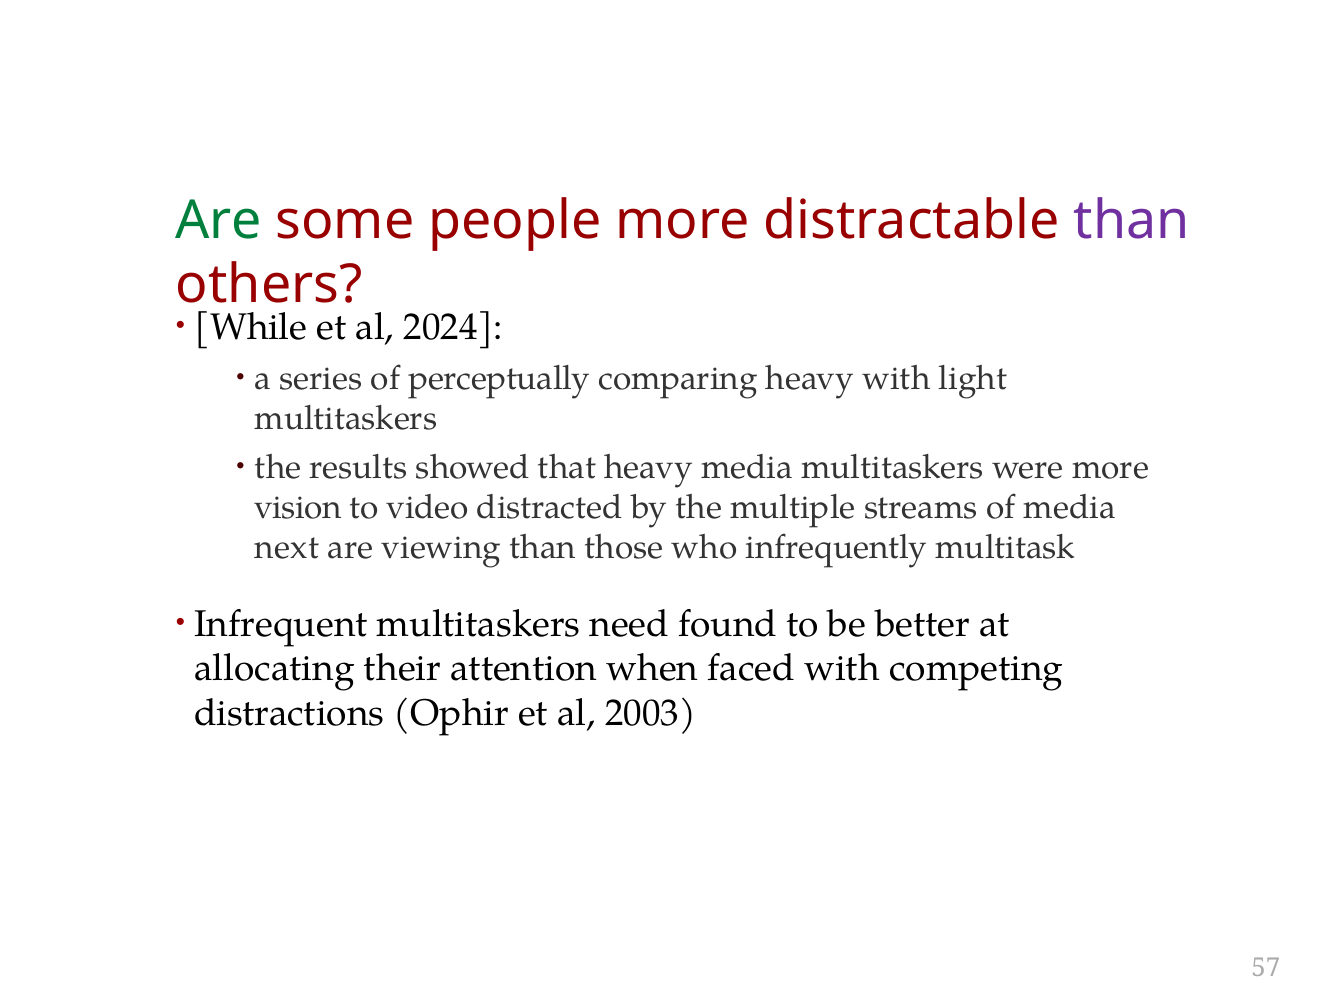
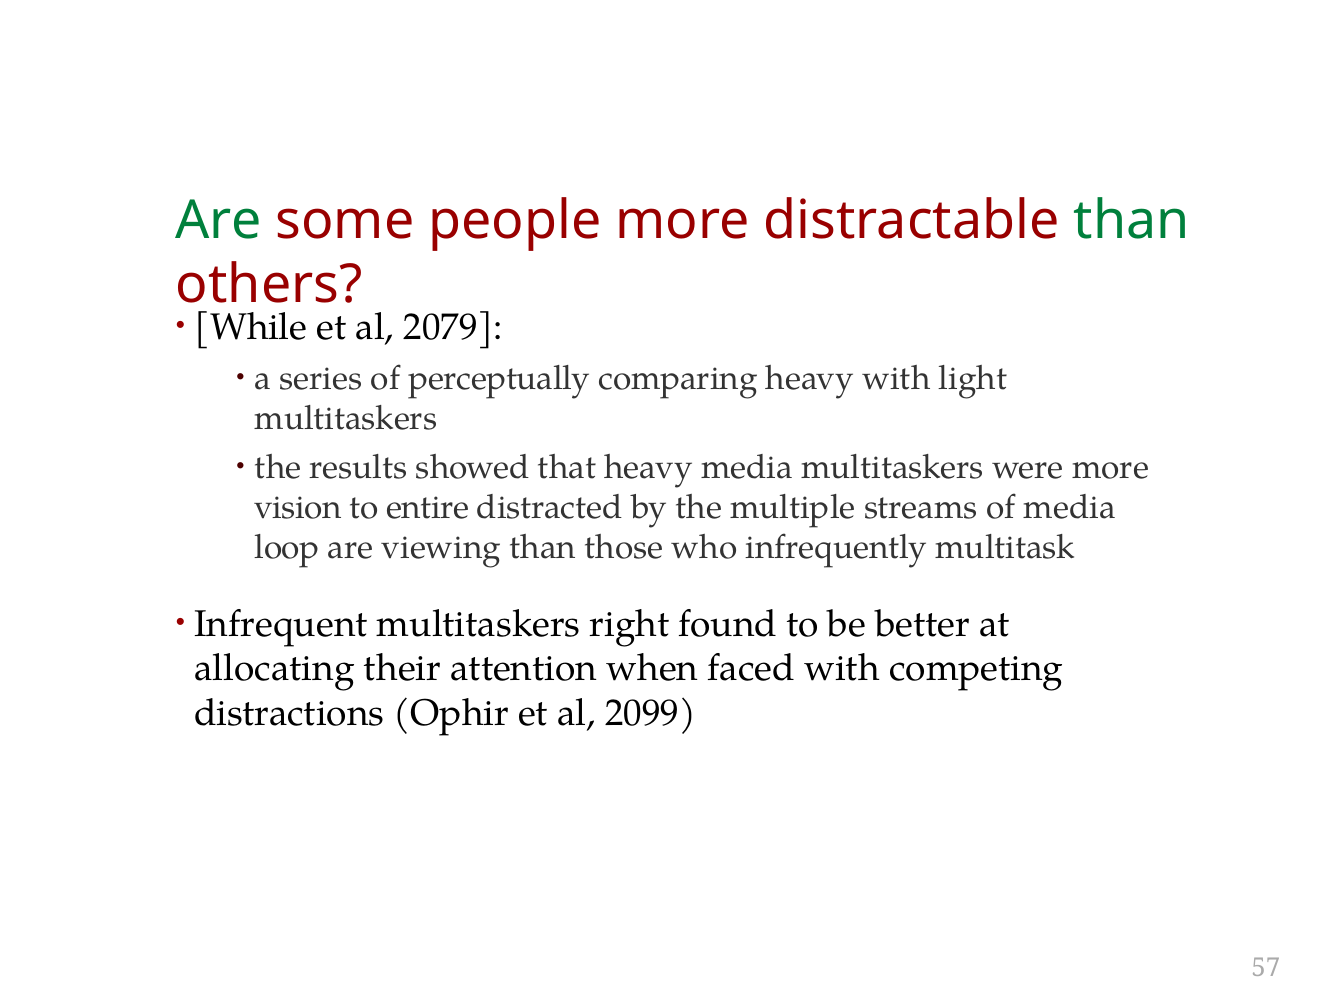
than colour: purple -> green (1132, 220)
2024: 2024 -> 2079 (453, 327)
video: video -> entire (428, 508)
next: next -> loop (287, 548)
need: need -> right (630, 624)
2003: 2003 -> 2099 (651, 712)
